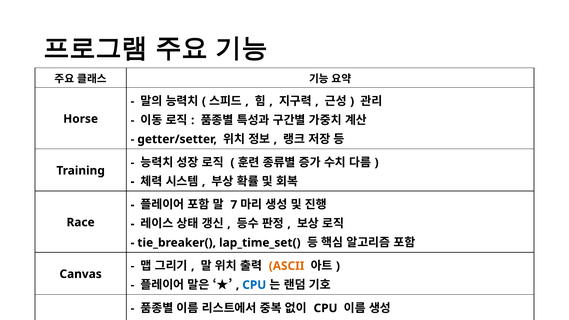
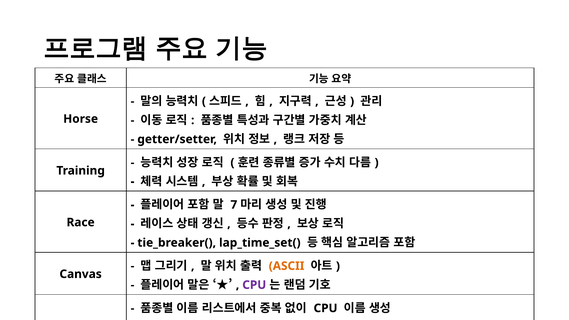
CPU colour: blue -> purple (254, 285)
